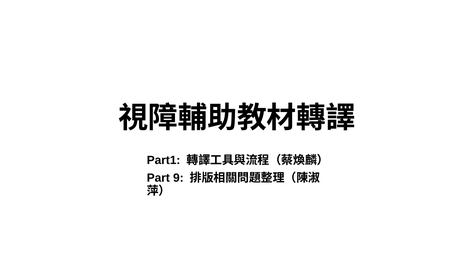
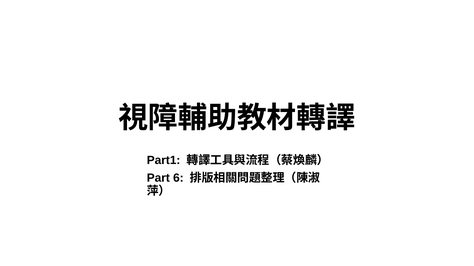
9: 9 -> 6 (178, 178)
